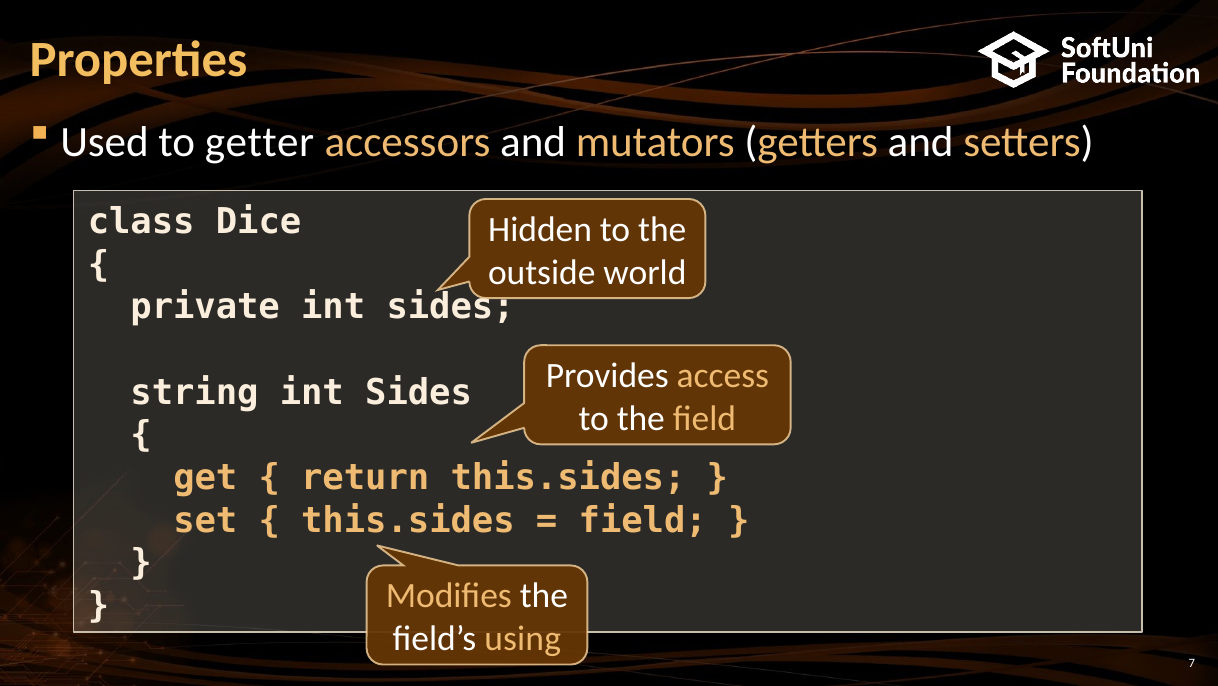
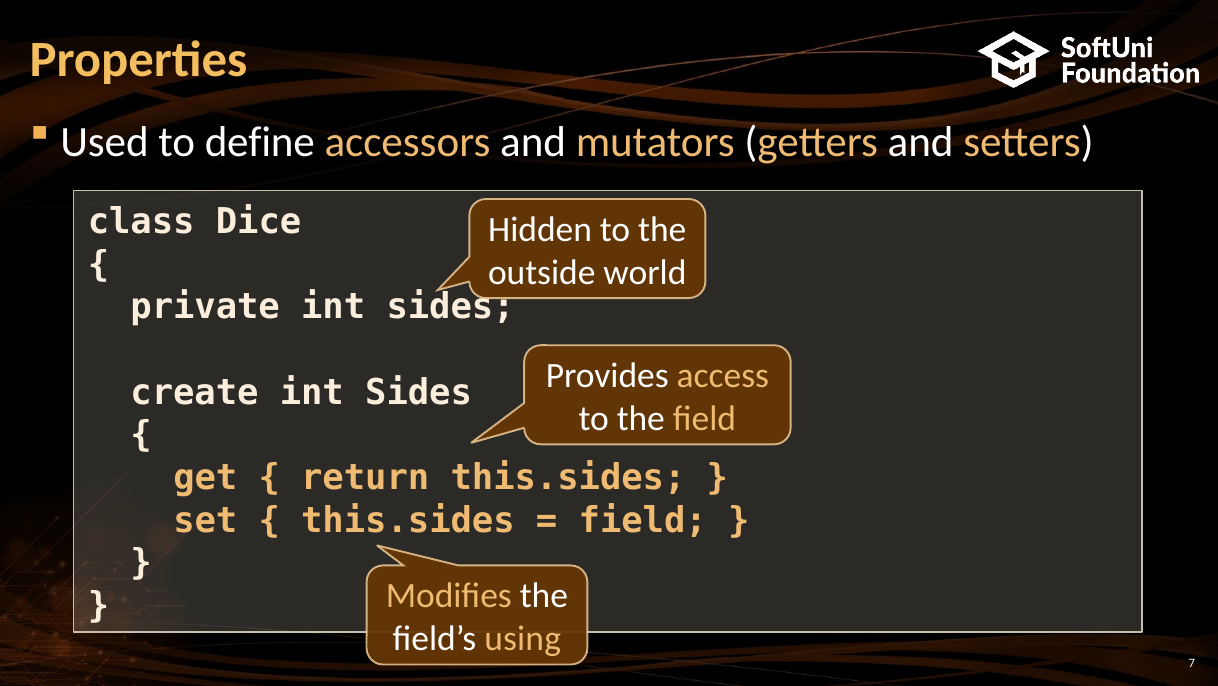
getter: getter -> define (260, 142)
string: string -> create (195, 392)
